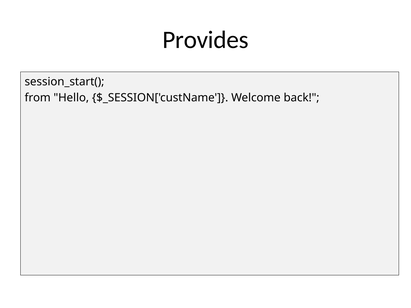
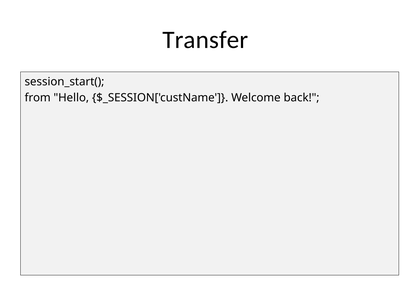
Provides: Provides -> Transfer (205, 40)
